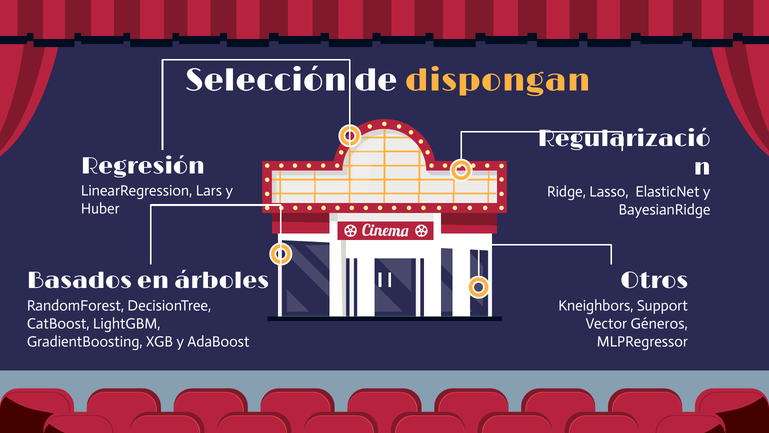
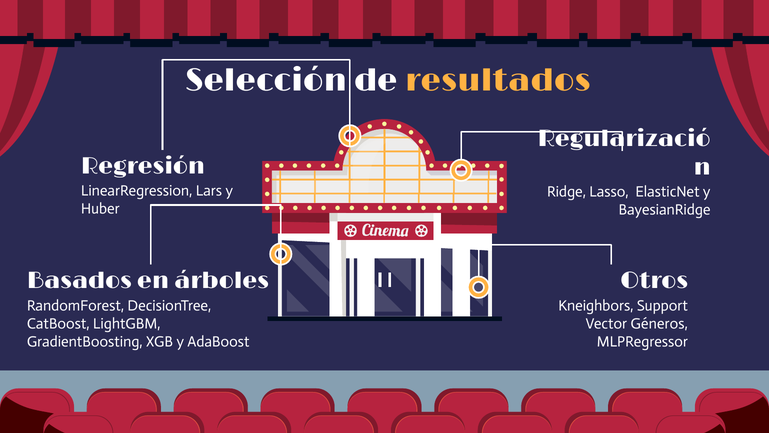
dispongan: dispongan -> resultados (498, 80)
